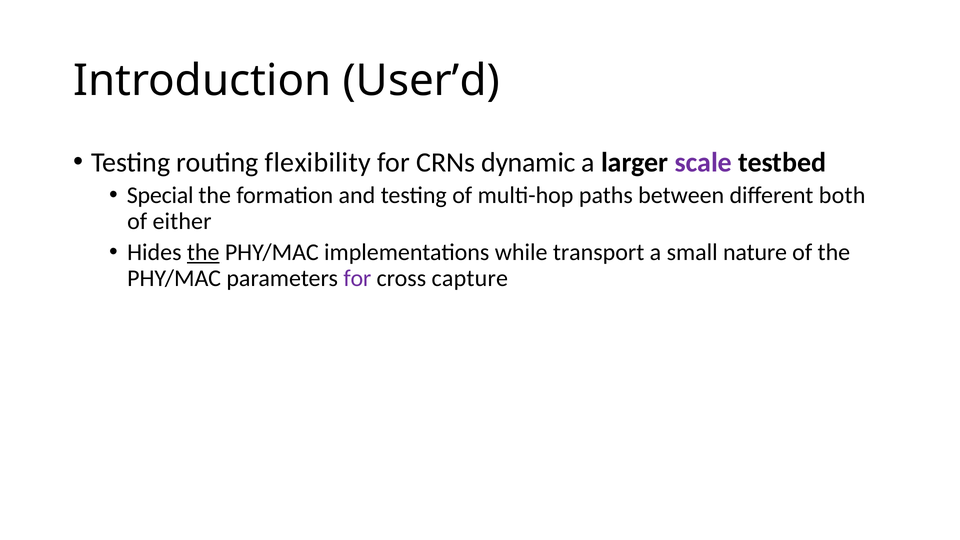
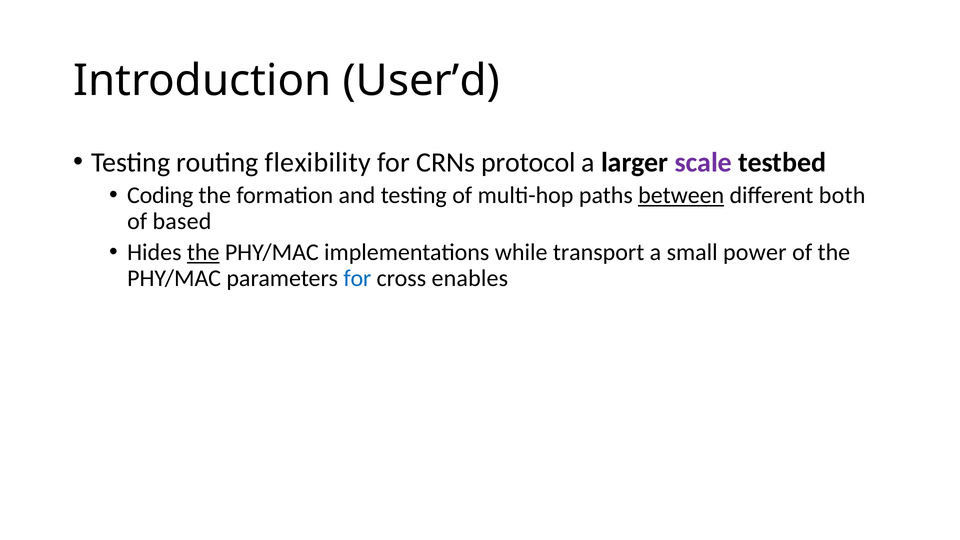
dynamic: dynamic -> protocol (528, 162)
Special: Special -> Coding (160, 195)
between underline: none -> present (681, 195)
either: either -> based (182, 221)
nature: nature -> power (755, 252)
for colour: purple -> blue (357, 278)
capture: capture -> enables (470, 278)
